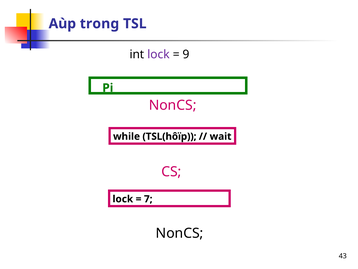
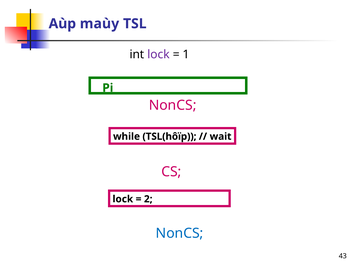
trong: trong -> maùy (99, 24)
9: 9 -> 1 (186, 54)
7: 7 -> 2 (148, 199)
NonCS colour: black -> blue (180, 233)
